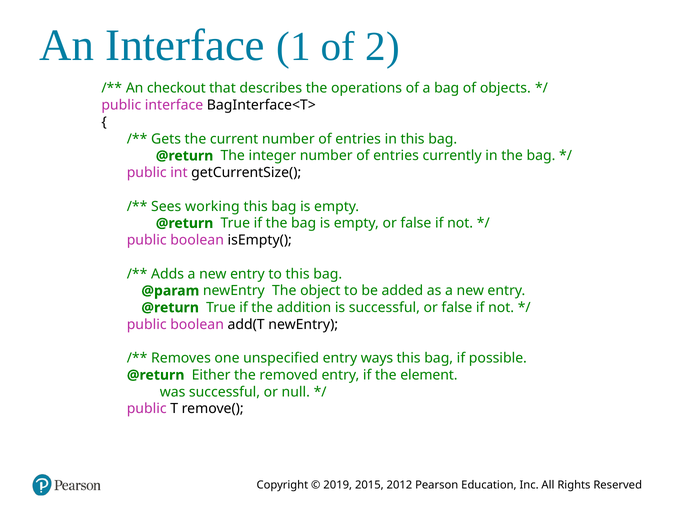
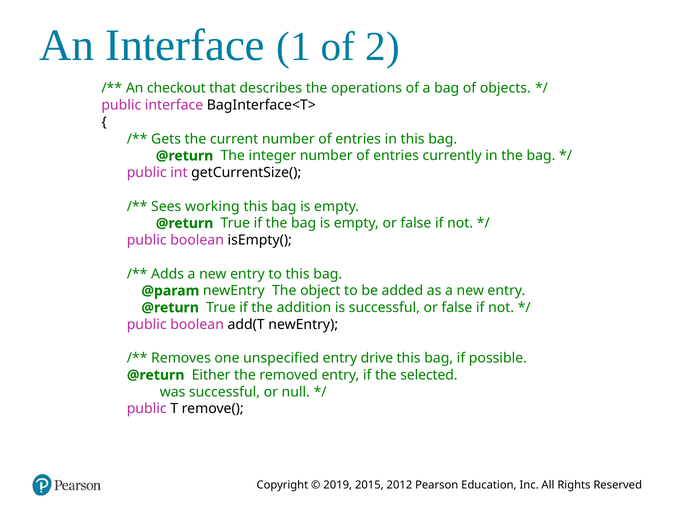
ways: ways -> drive (377, 358)
element: element -> selected (429, 375)
